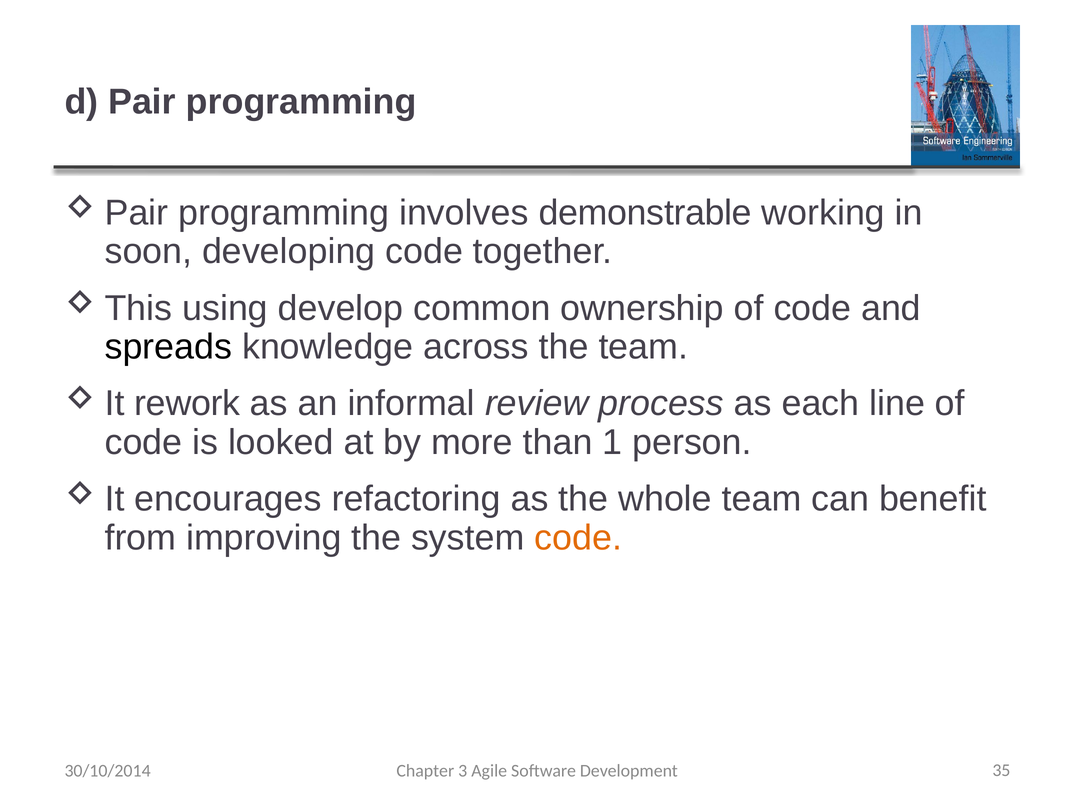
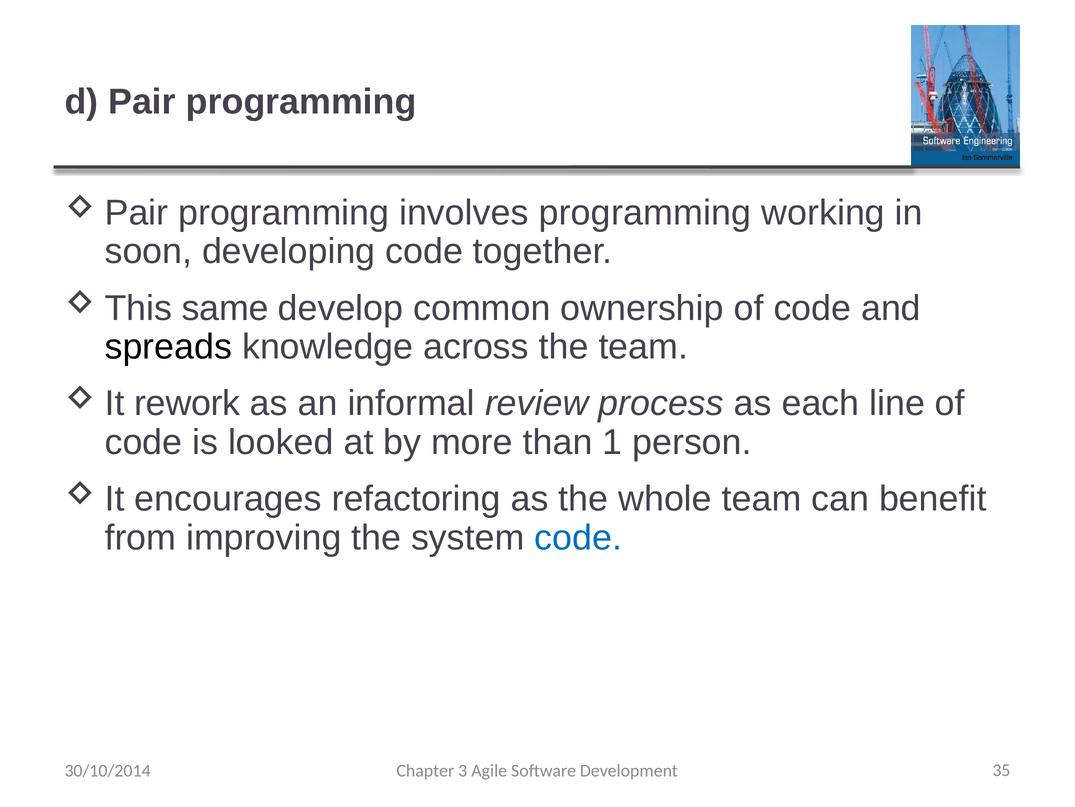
involves demonstrable: demonstrable -> programming (645, 213)
using: using -> same (225, 308)
code colour: orange -> blue (578, 537)
